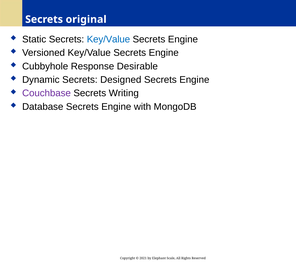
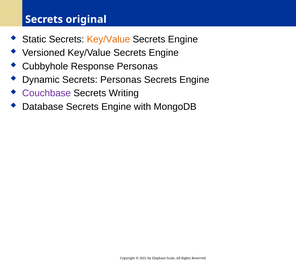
Key/Value colour: blue -> orange (108, 39)
Response Desirable: Desirable -> Personas (137, 66)
Secrets Designed: Designed -> Personas (121, 80)
